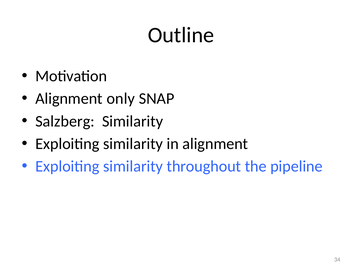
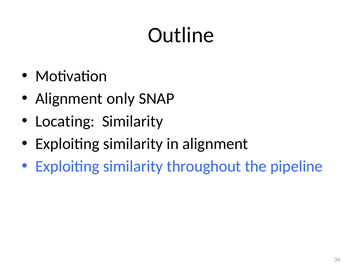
Salzberg: Salzberg -> Locating (65, 121)
